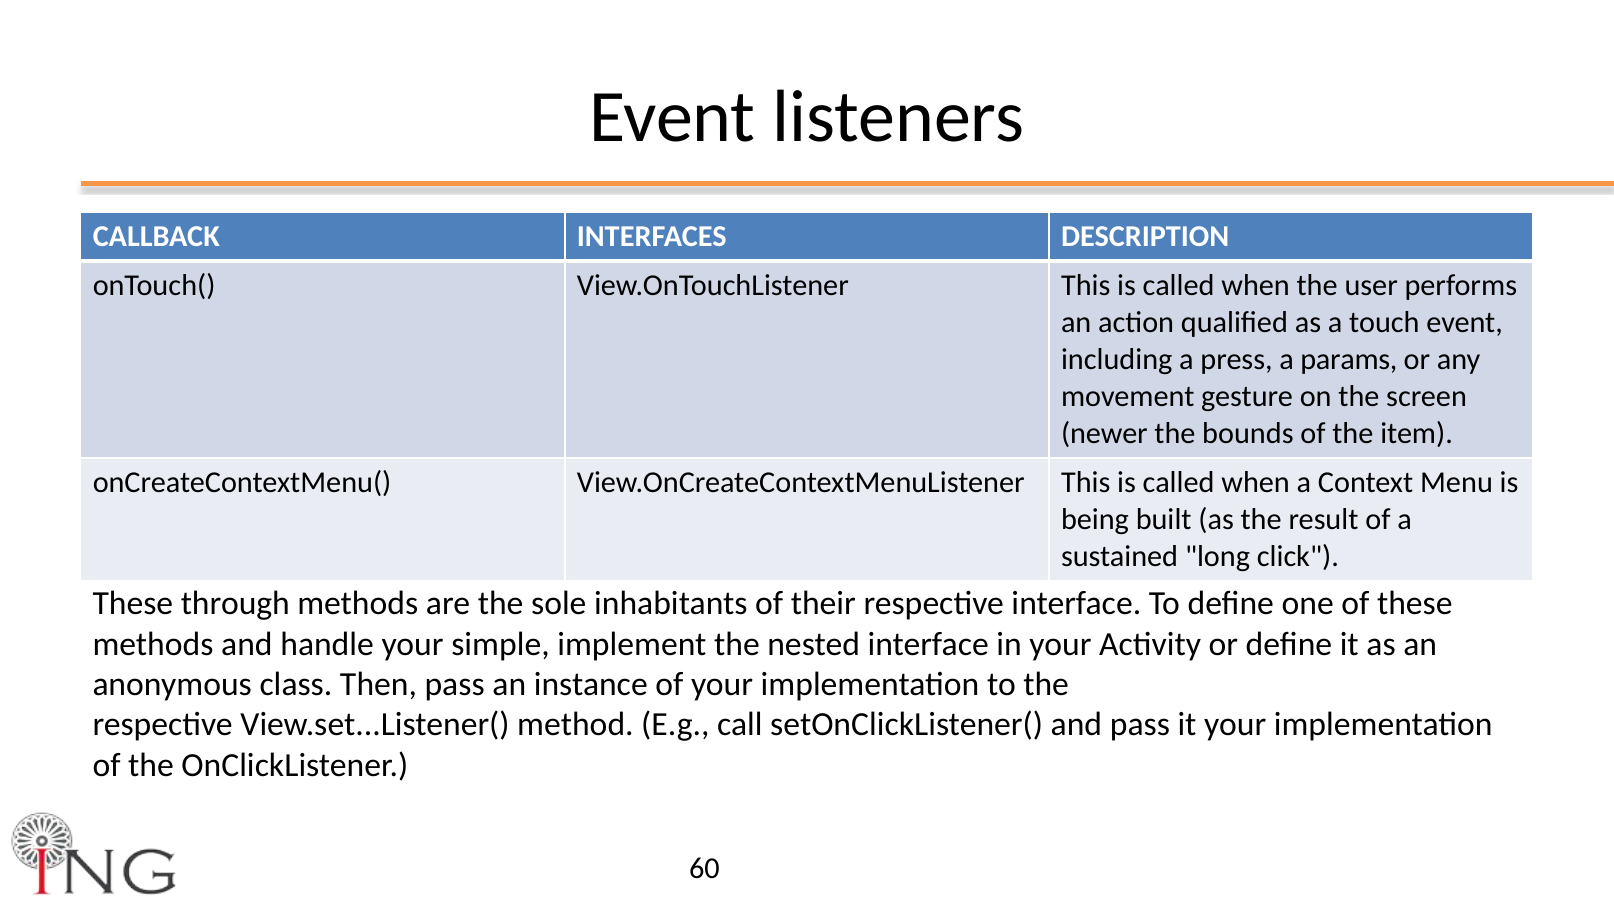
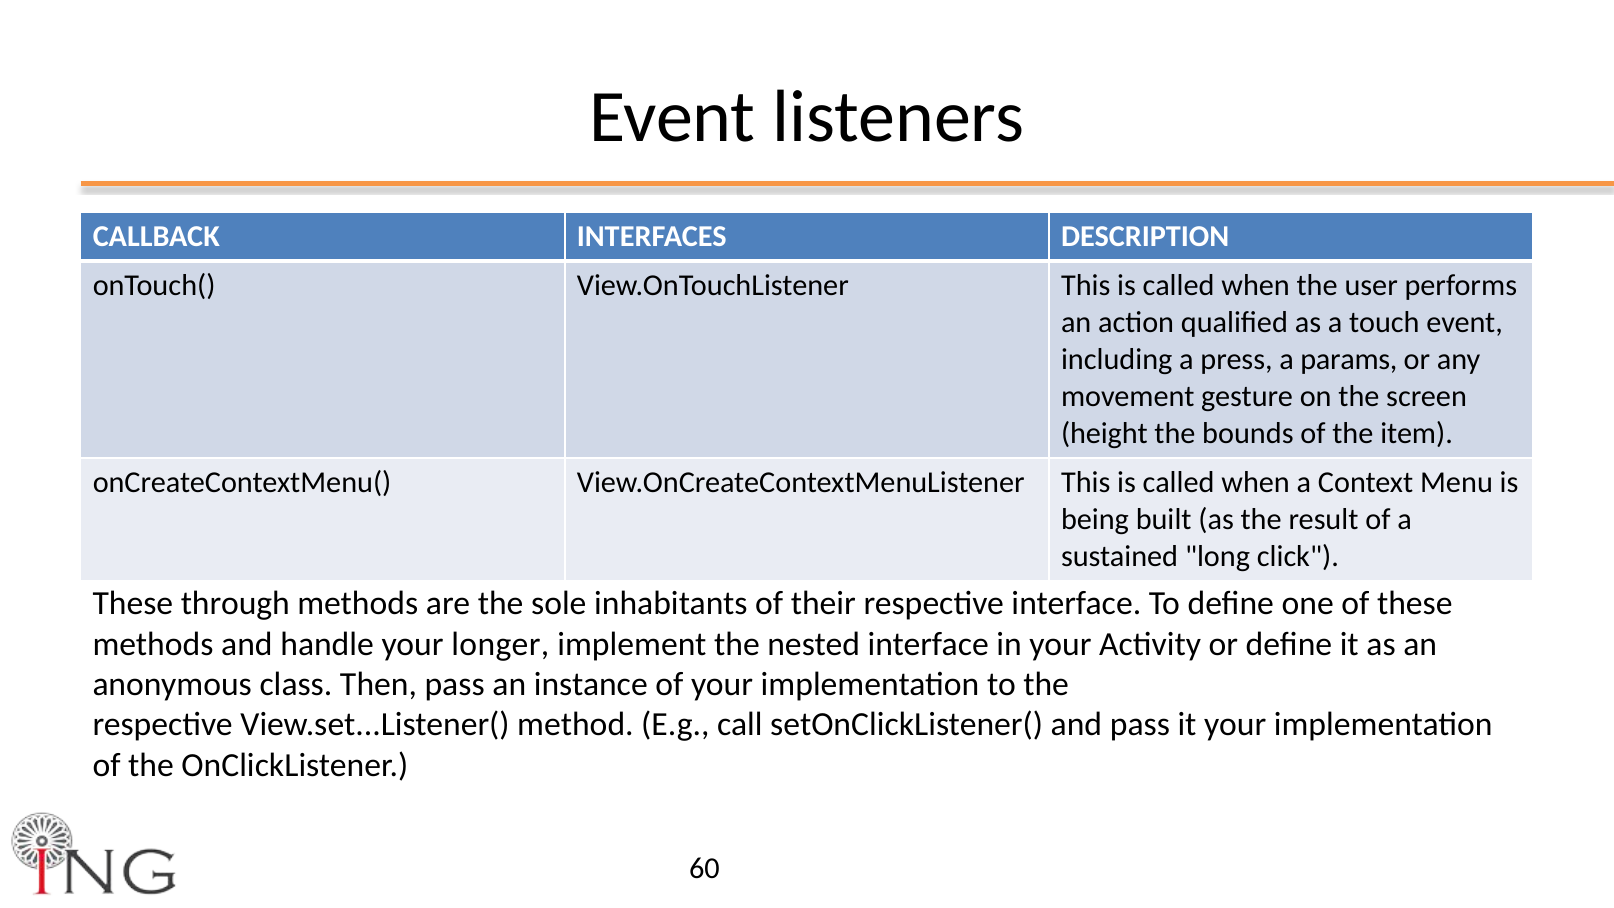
newer: newer -> height (1104, 434)
simple: simple -> longer (500, 644)
